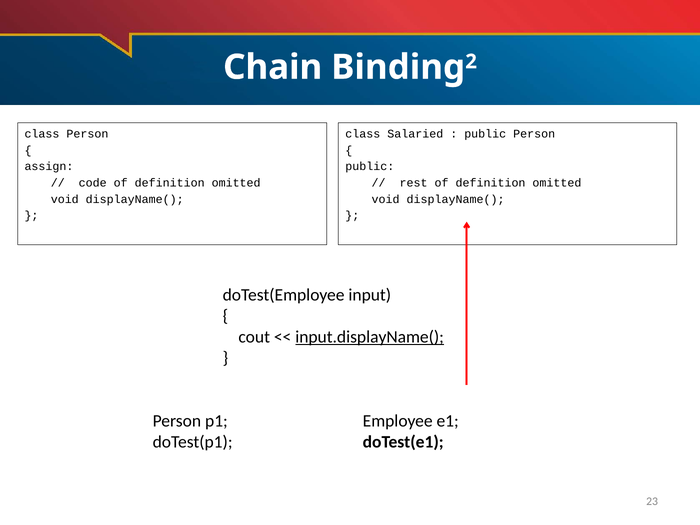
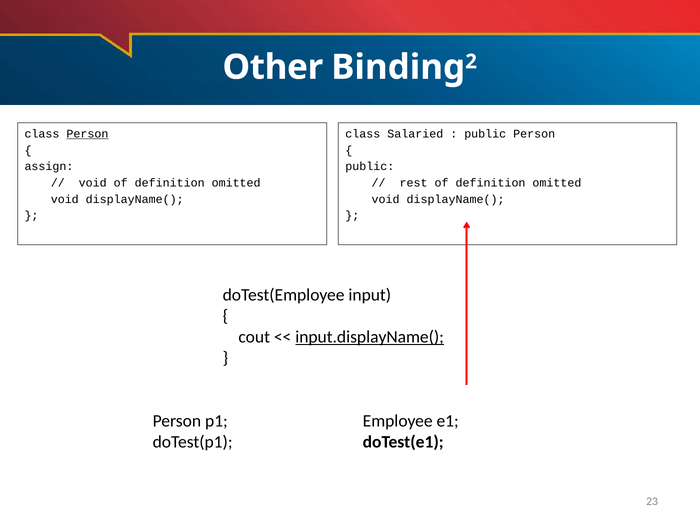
Chain: Chain -> Other (273, 67)
Person underline: none -> present (87, 134)
code: code -> void (93, 183)
